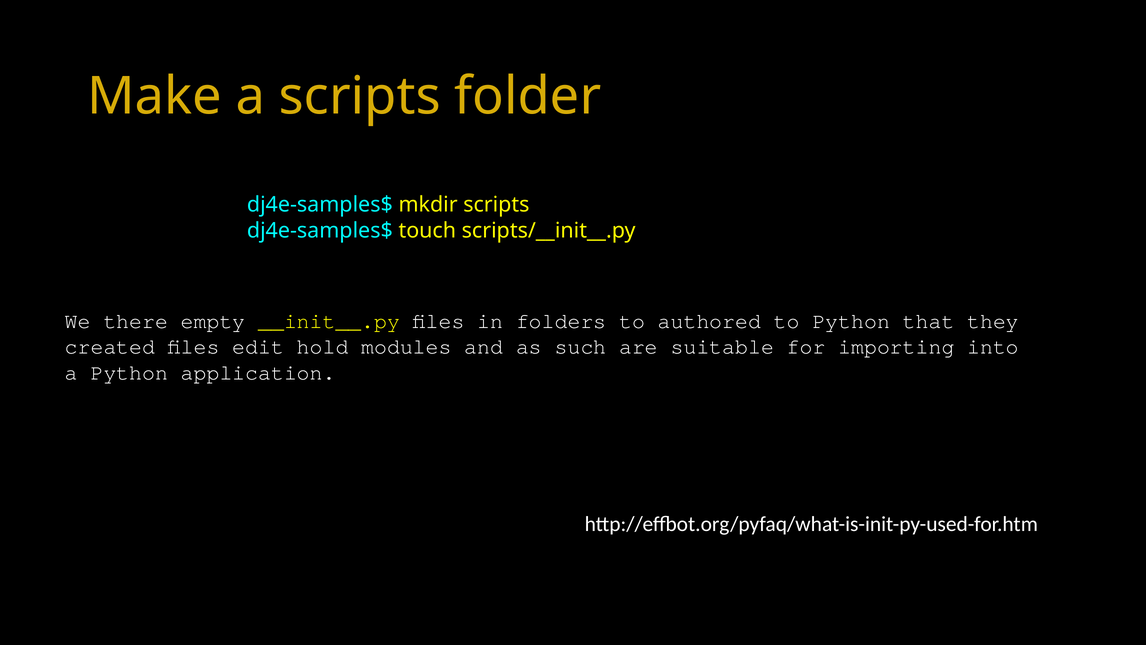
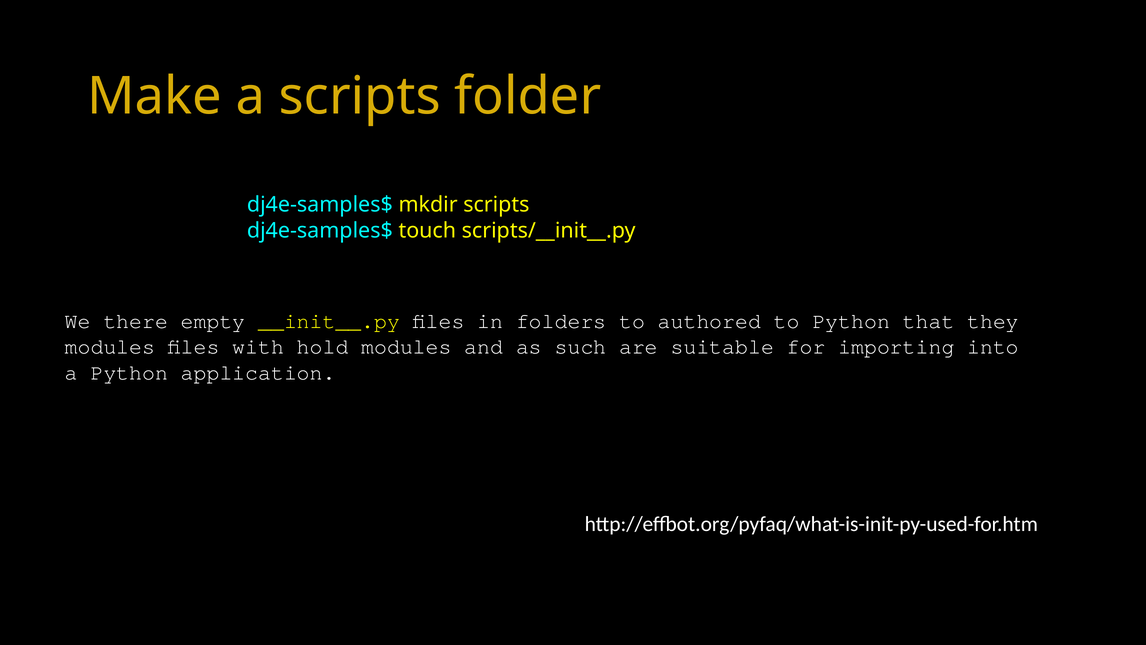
created: created -> modules (110, 347)
edit: edit -> with (258, 347)
